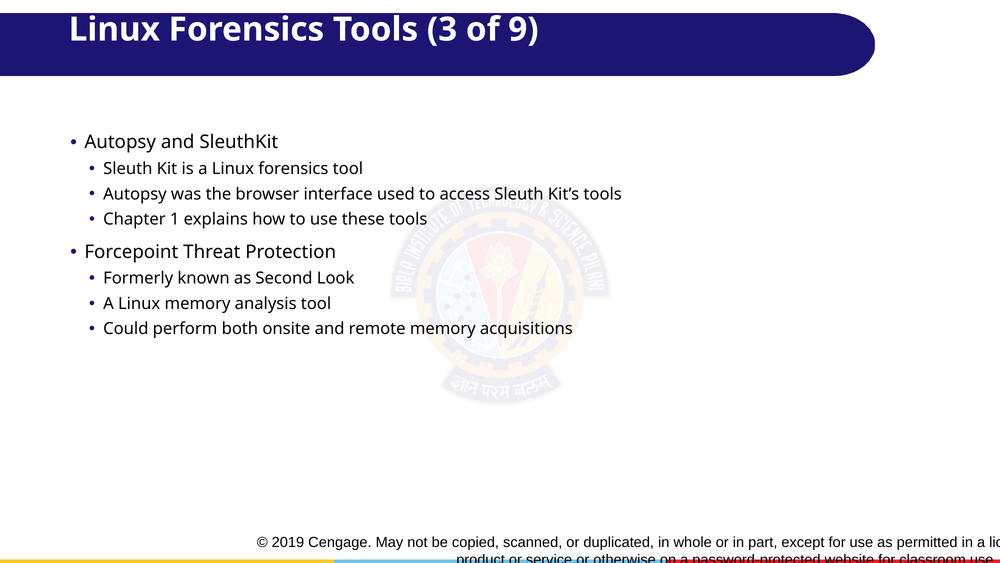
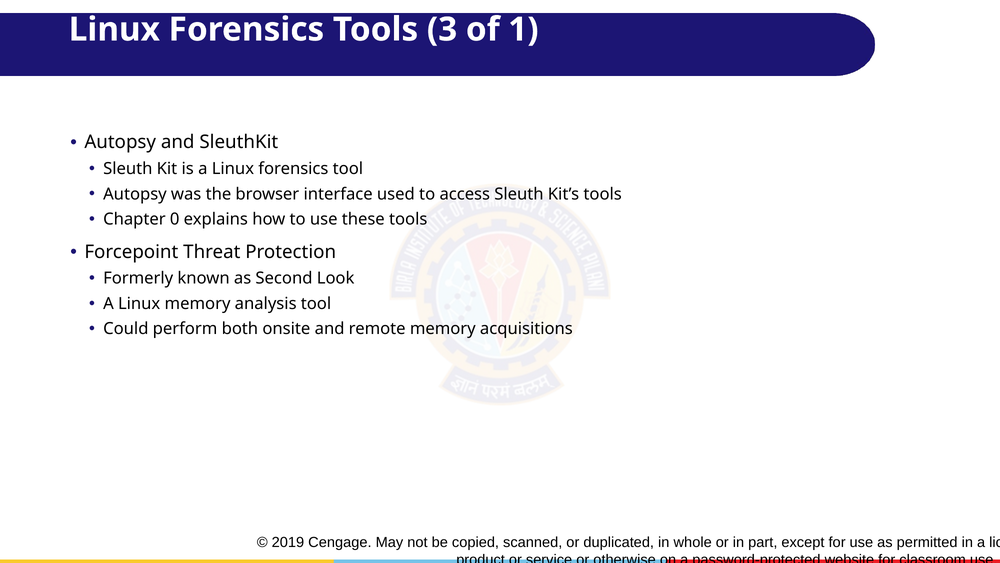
9: 9 -> 1 (523, 30)
1: 1 -> 0 (175, 219)
